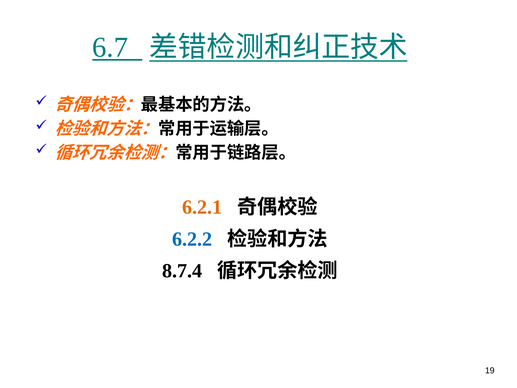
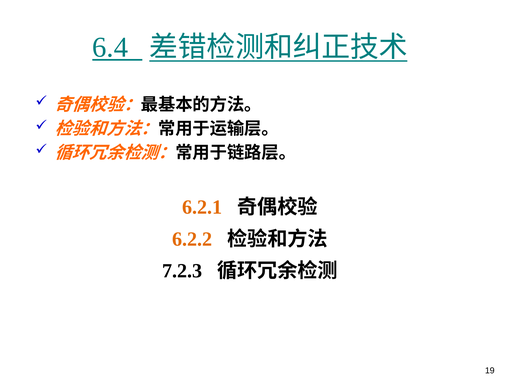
6.7: 6.7 -> 6.4 (110, 47)
6.2.2 colour: blue -> orange (192, 239)
8.7.4: 8.7.4 -> 7.2.3 (182, 271)
